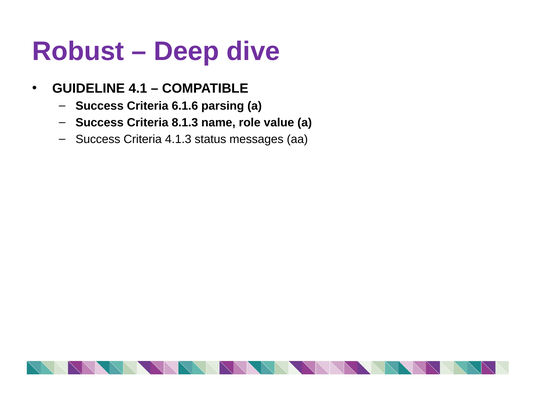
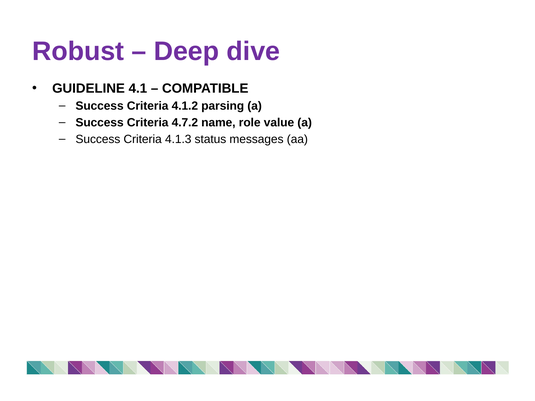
6.1.6: 6.1.6 -> 4.1.2 (185, 106)
8.1.3: 8.1.3 -> 4.7.2 (185, 123)
